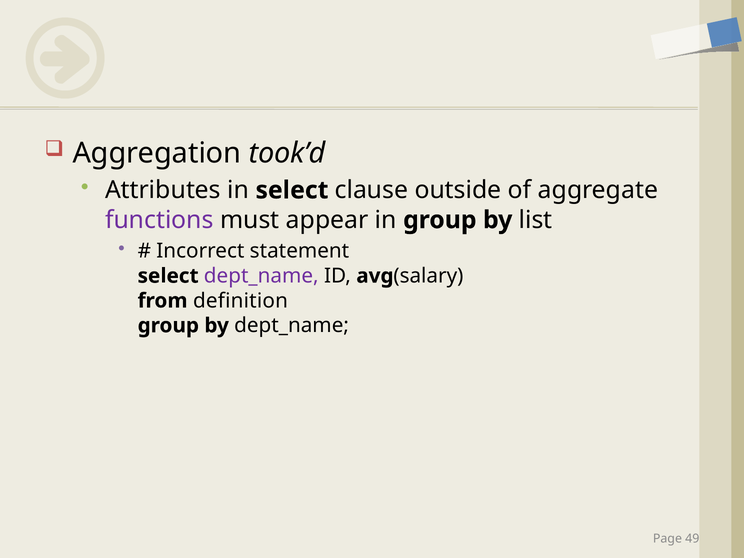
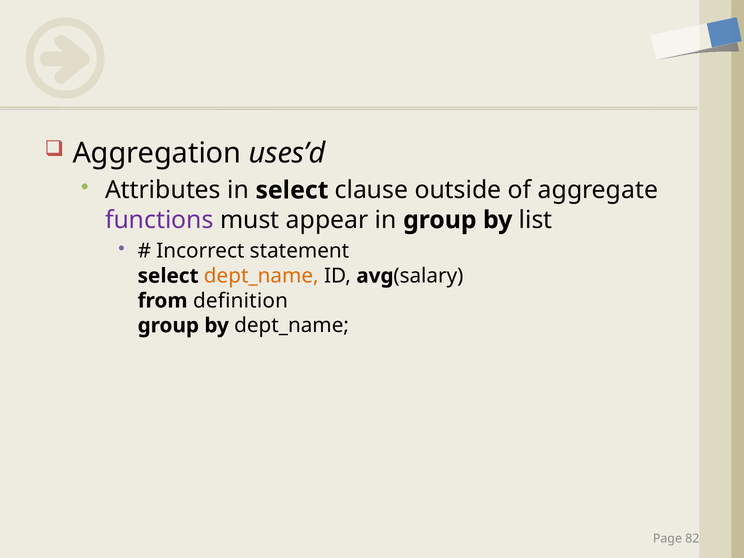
took’d: took’d -> uses’d (287, 153)
dept_name colour: purple -> orange (261, 276)
49: 49 -> 82 (692, 539)
